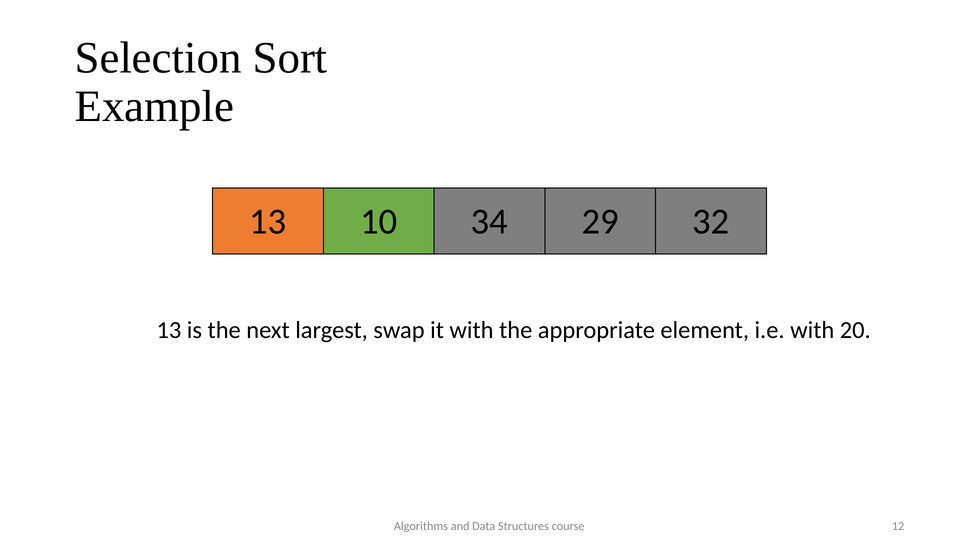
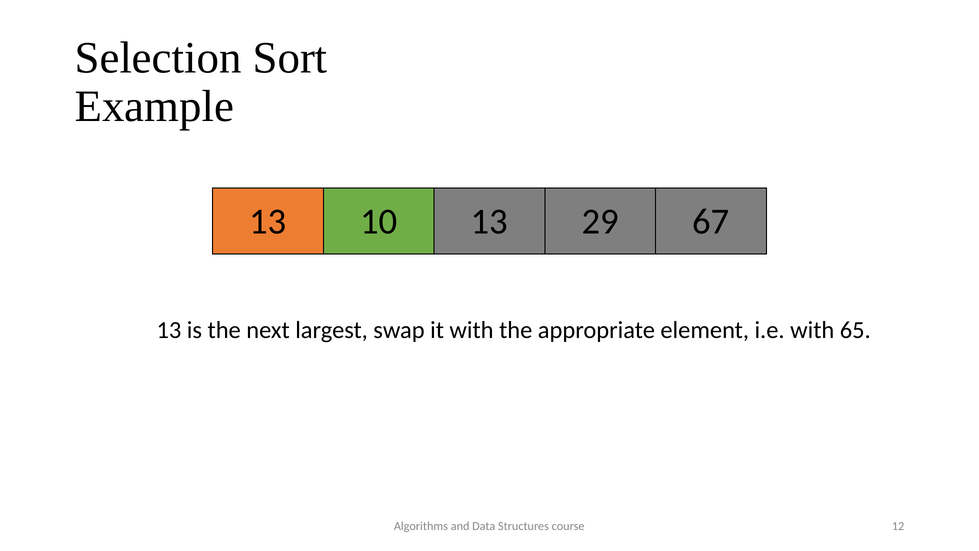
10 34: 34 -> 13 (489, 221)
32: 32 -> 67 (711, 221)
20: 20 -> 65 (855, 330)
